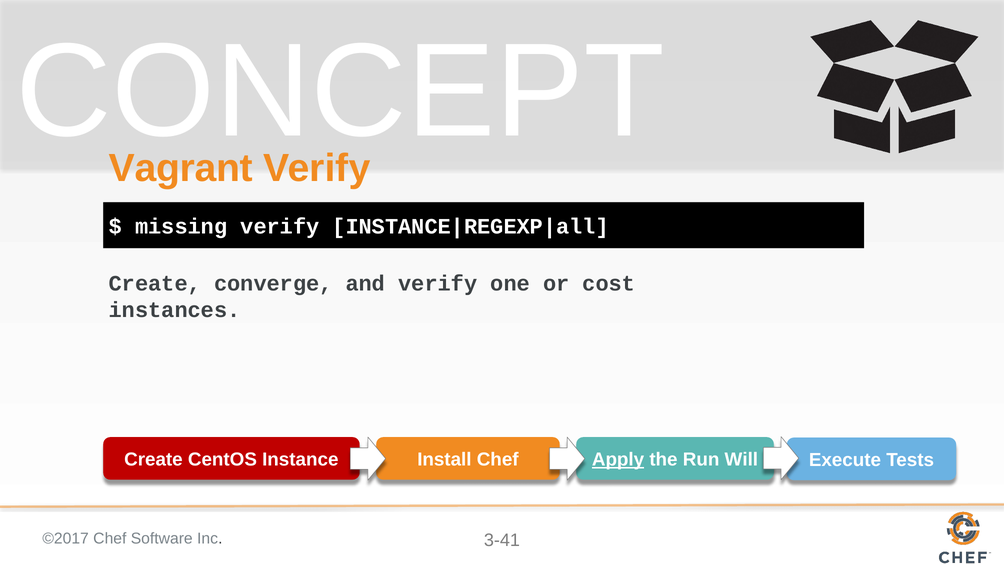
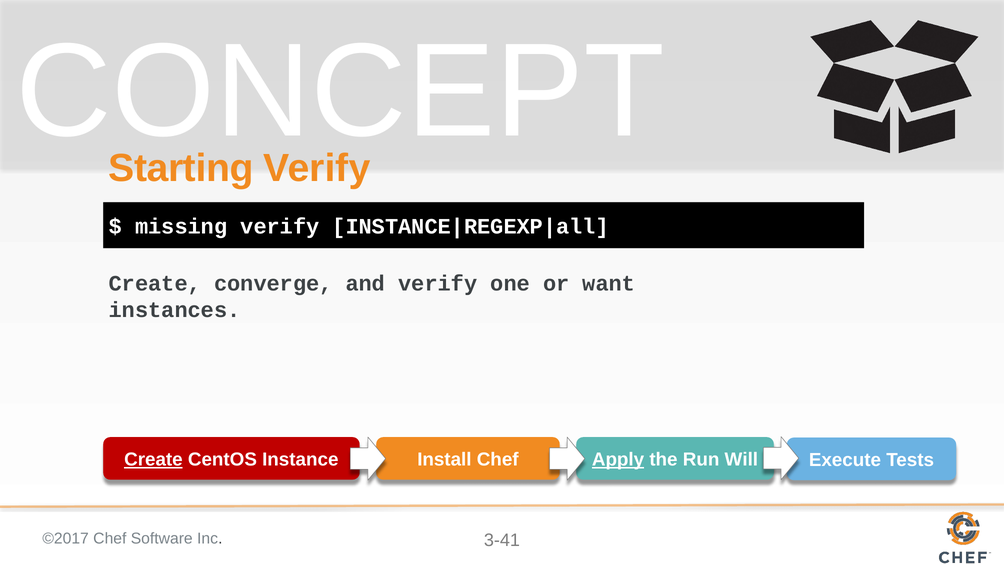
Vagrant: Vagrant -> Starting (181, 168)
cost: cost -> want (609, 284)
Create underline: none -> present (153, 459)
